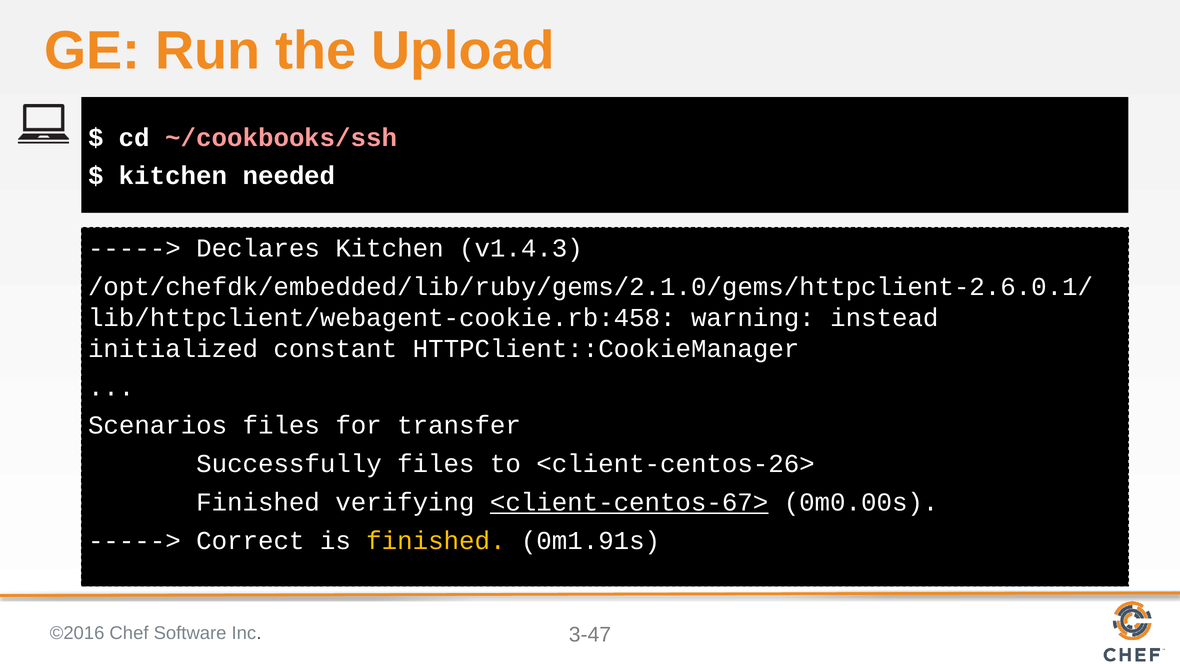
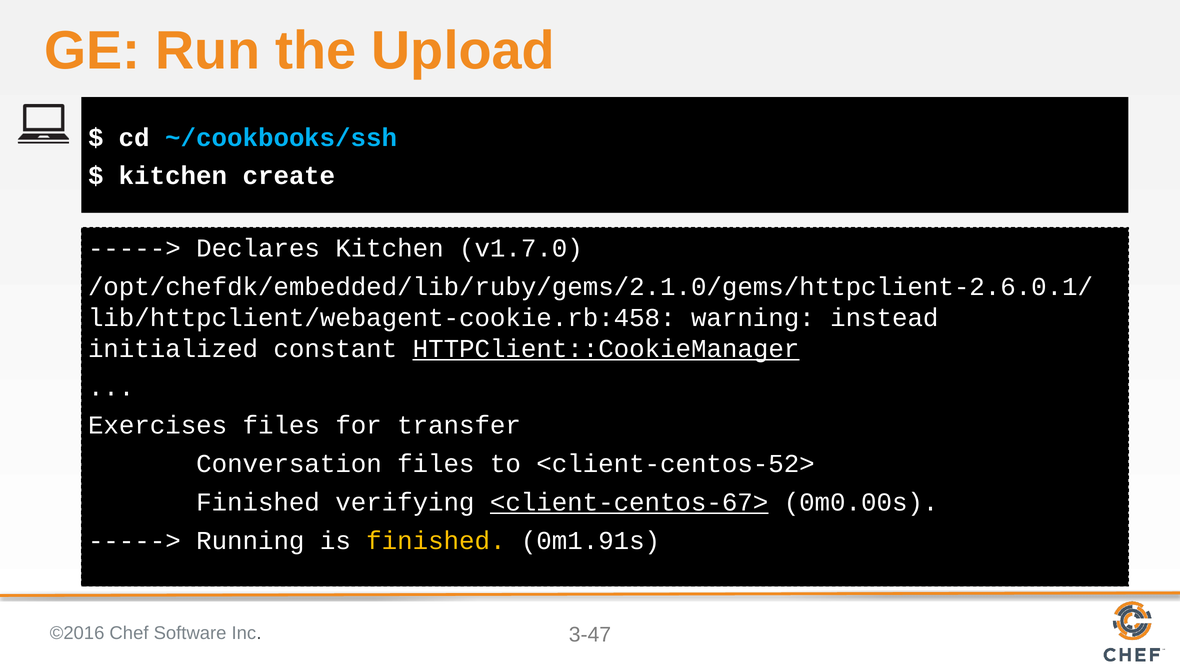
~/cookbooks/ssh colour: pink -> light blue (281, 138)
needed: needed -> create (289, 176)
v1.4.3: v1.4.3 -> v1.7.0 (521, 248)
HTTPClient::CookieManager underline: none -> present (606, 349)
Scenarios: Scenarios -> Exercises (158, 425)
Successfully: Successfully -> Conversation (289, 464)
<client-centos-26>: <client-centos-26> -> <client-centos-52> (676, 464)
Correct: Correct -> Running (250, 540)
